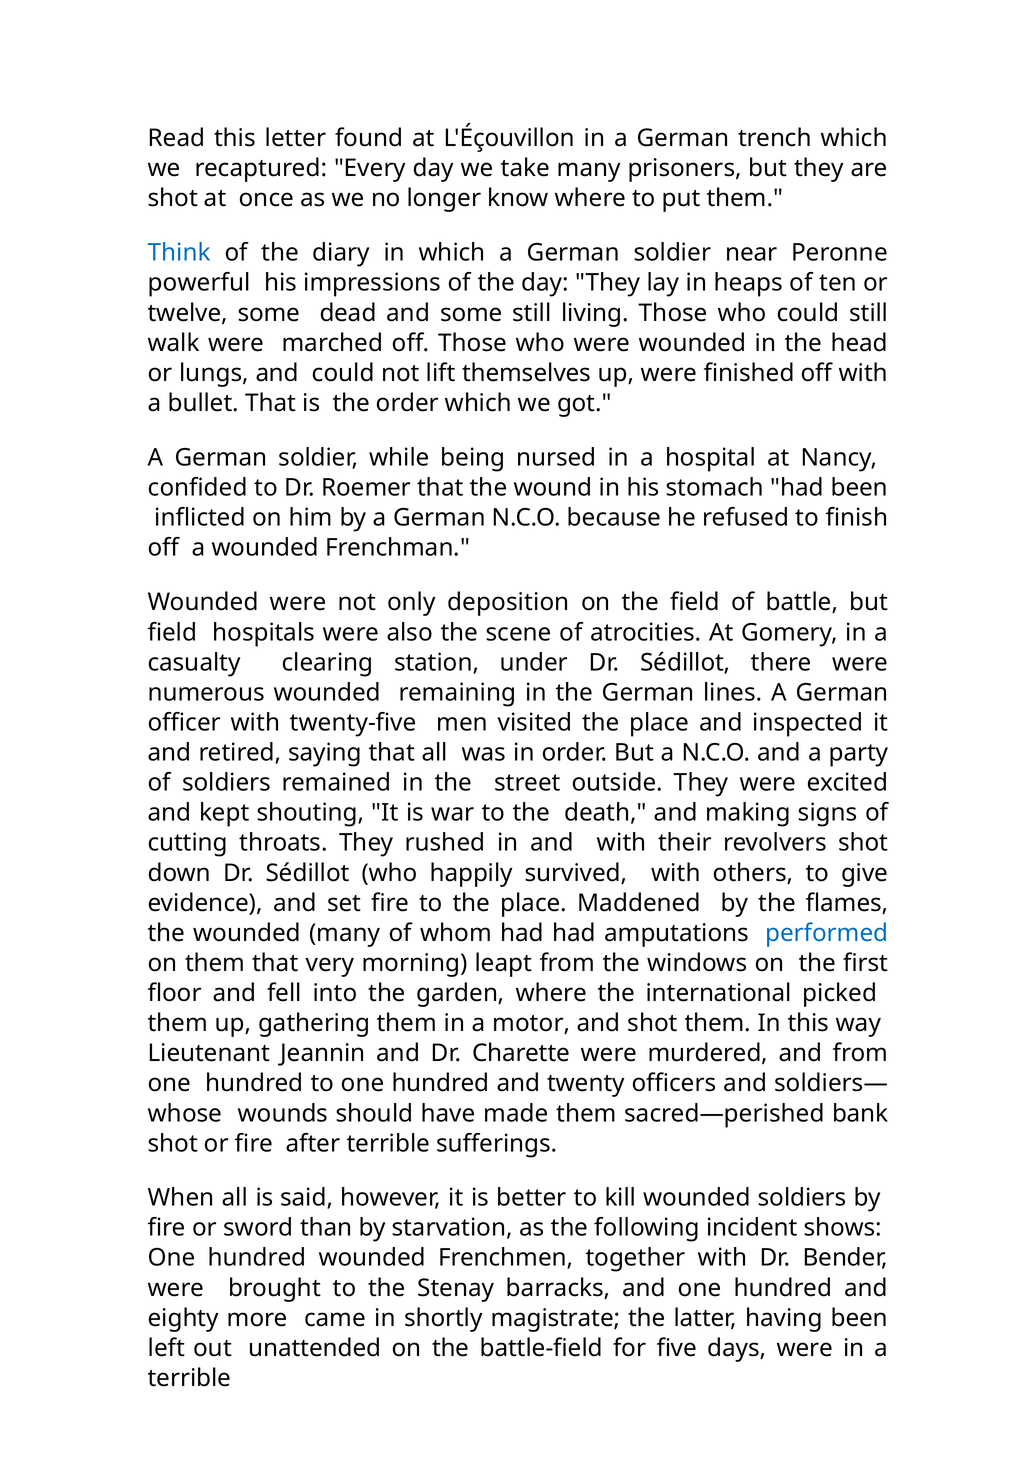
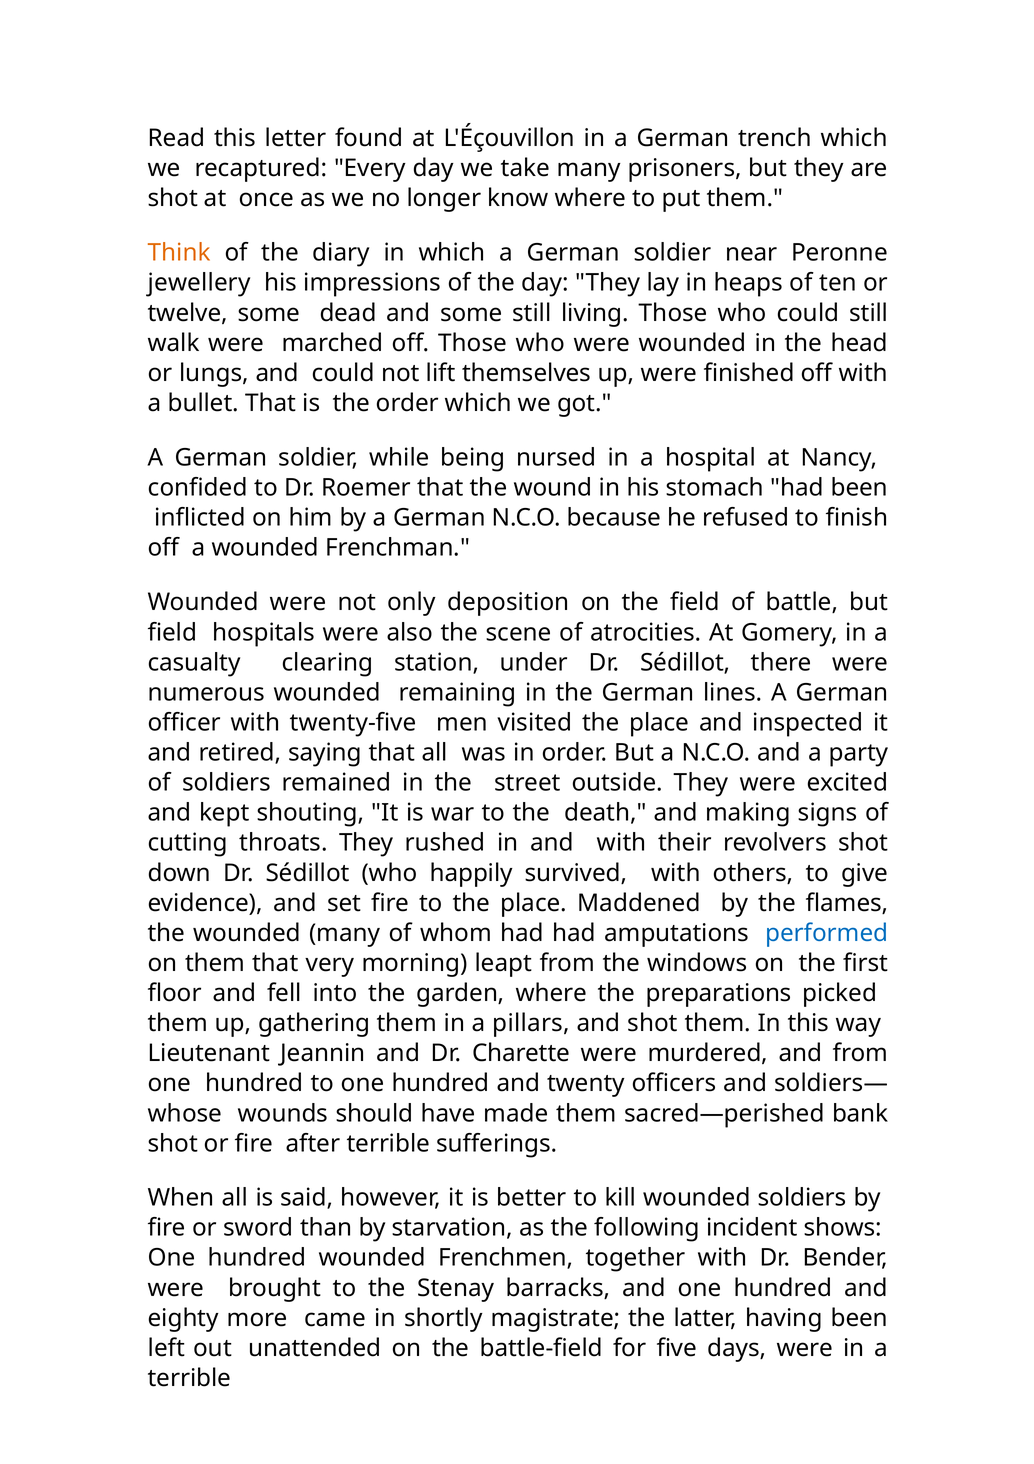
Think colour: blue -> orange (179, 253)
powerful: powerful -> jewellery (199, 283)
international: international -> preparations (719, 993)
motor: motor -> pillars (531, 1023)
